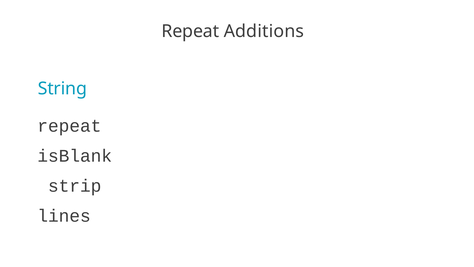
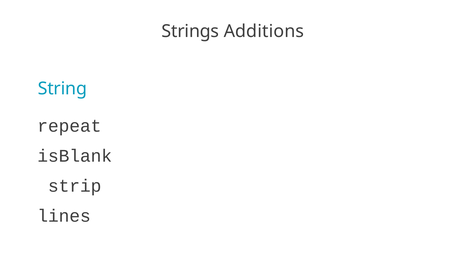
Repeat: Repeat -> Strings (190, 31)
